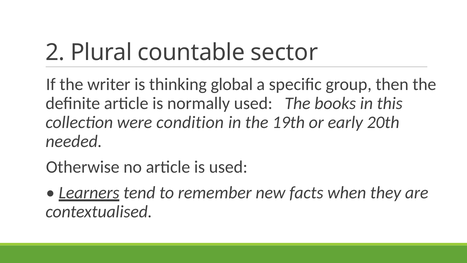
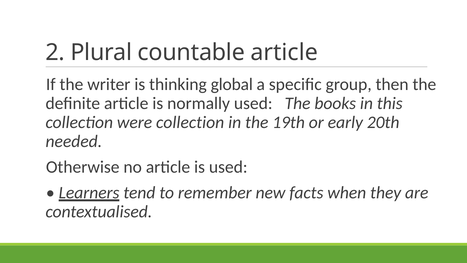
countable sector: sector -> article (284, 52)
were condition: condition -> collection (190, 122)
